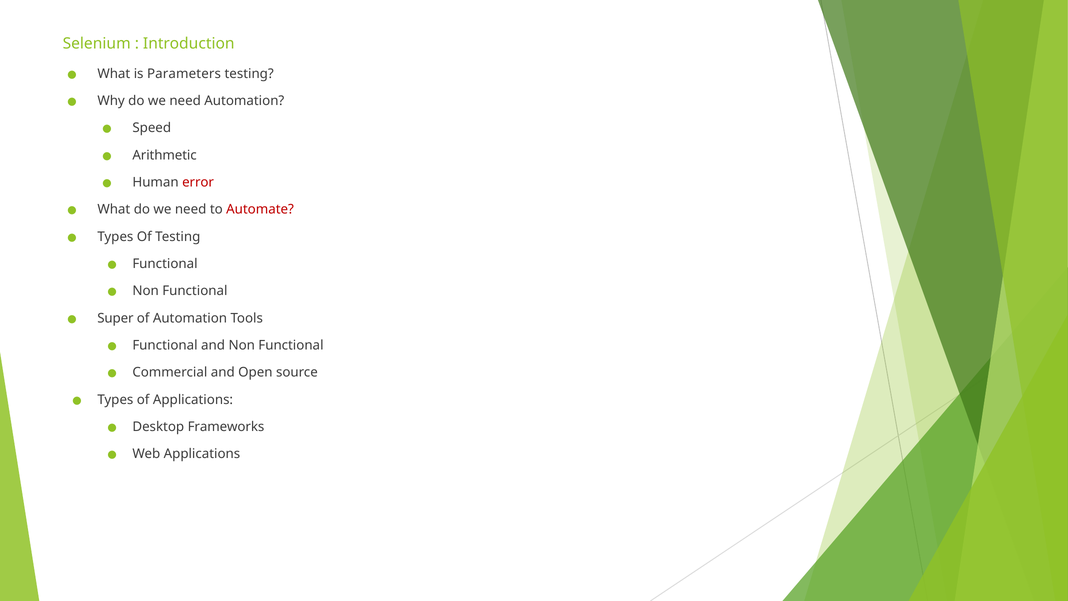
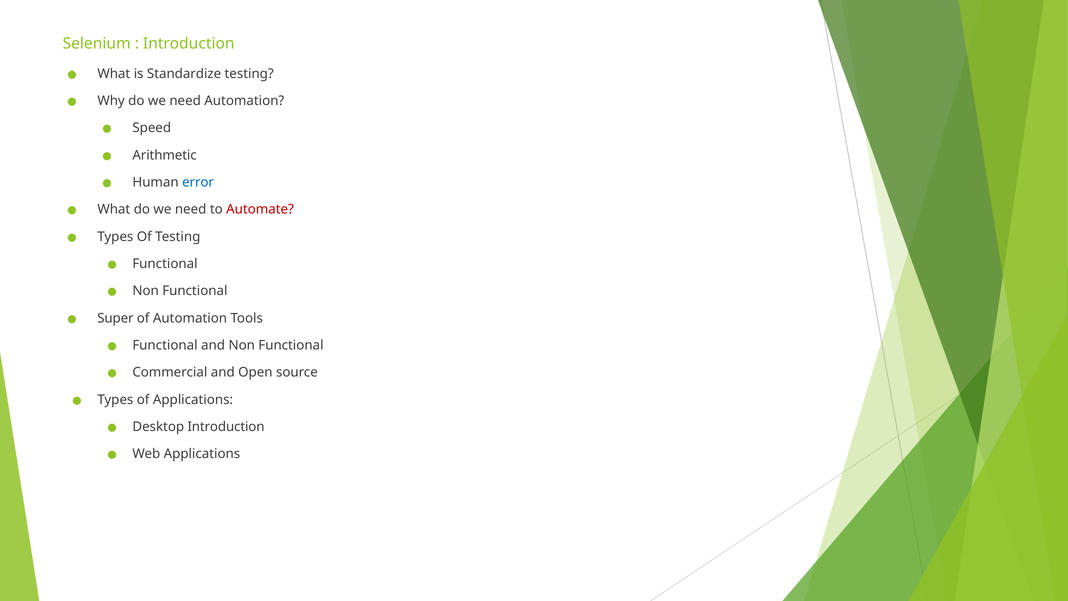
Parameters: Parameters -> Standardize (184, 74)
error colour: red -> blue (198, 182)
Desktop Frameworks: Frameworks -> Introduction (226, 427)
